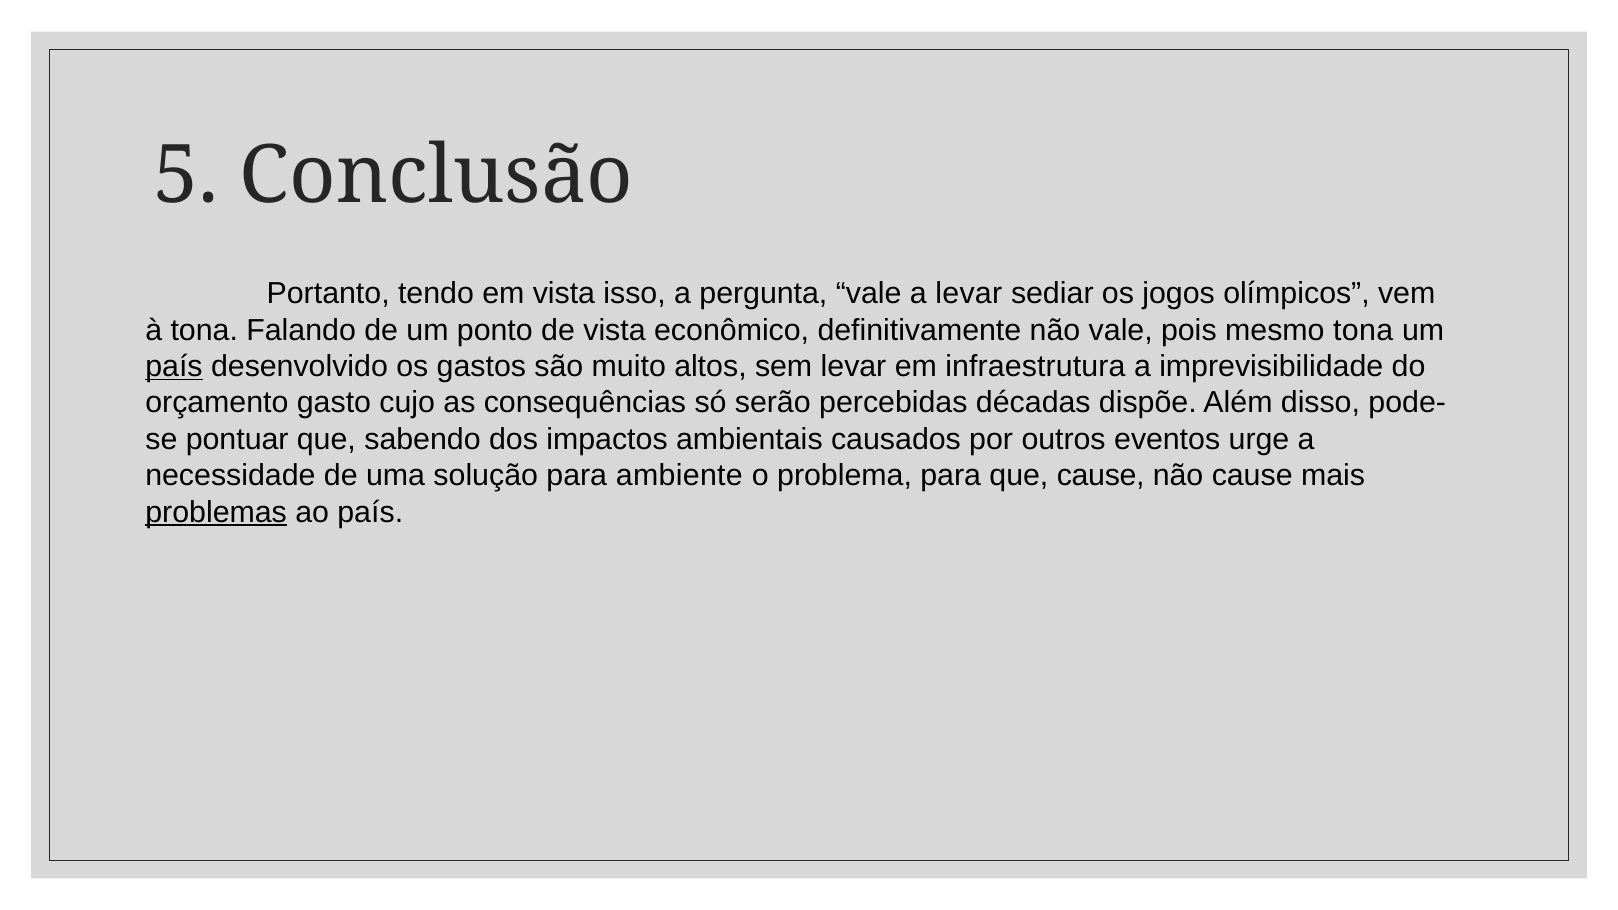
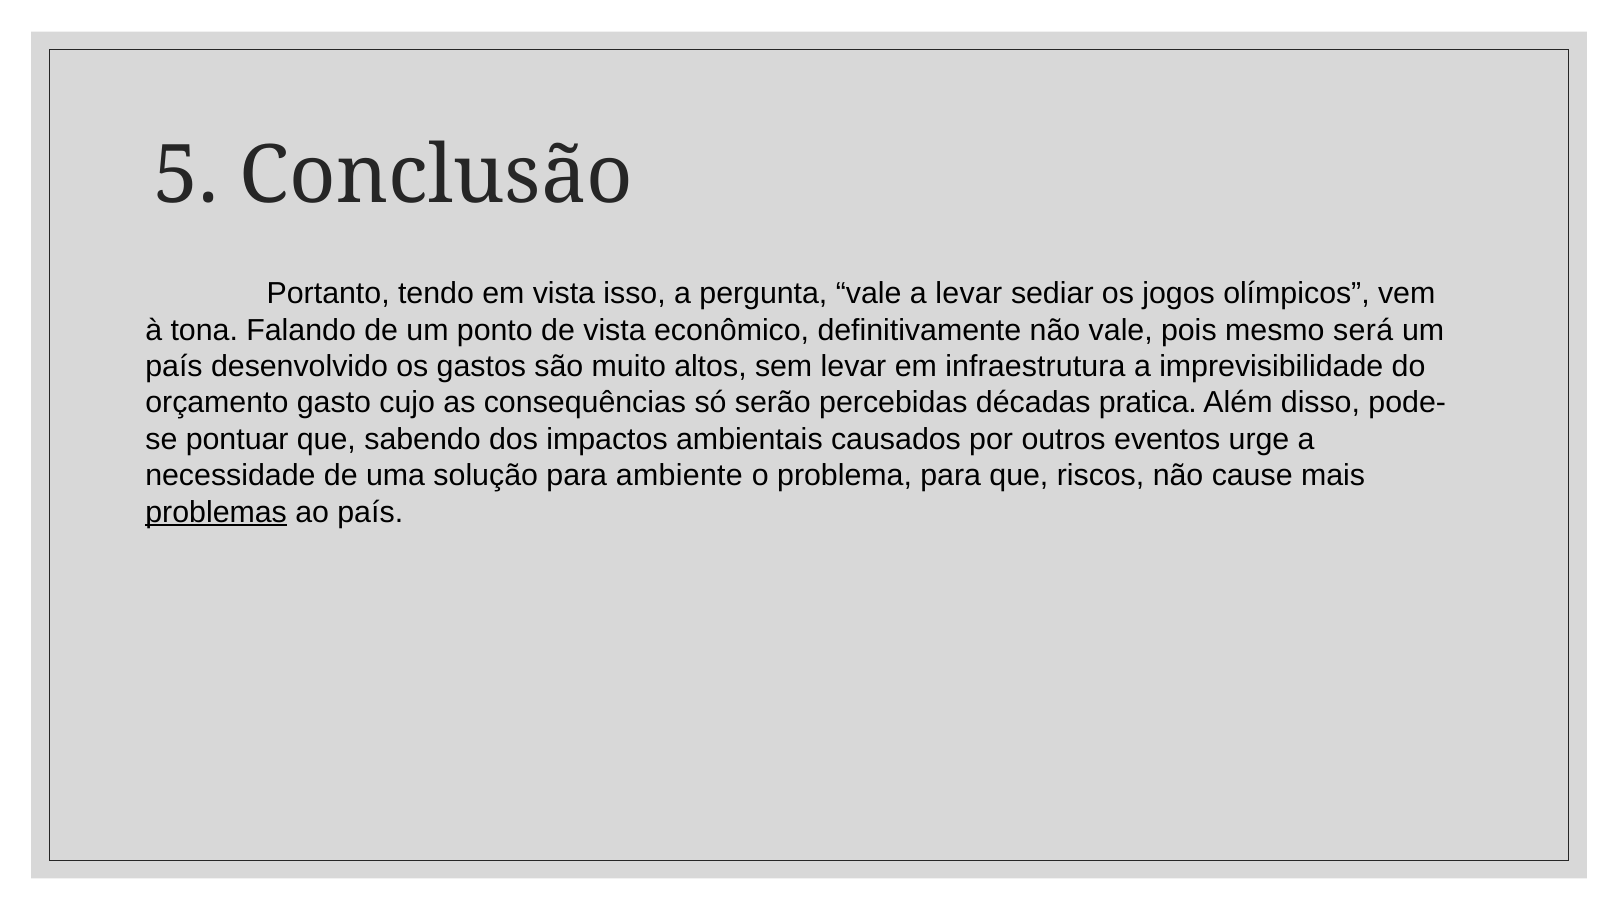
mesmo tona: tona -> será (1363, 330)
país underline: present -> none (174, 367)
dispõe: dispõe -> pratica (1148, 403)
que cause: cause -> riscos (1101, 476)
